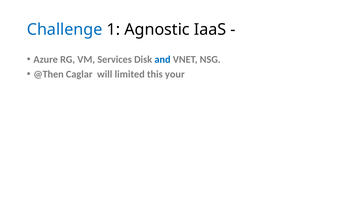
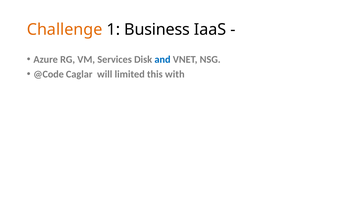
Challenge colour: blue -> orange (65, 30)
Agnostic: Agnostic -> Business (157, 30)
@Then: @Then -> @Code (49, 74)
your: your -> with (175, 74)
